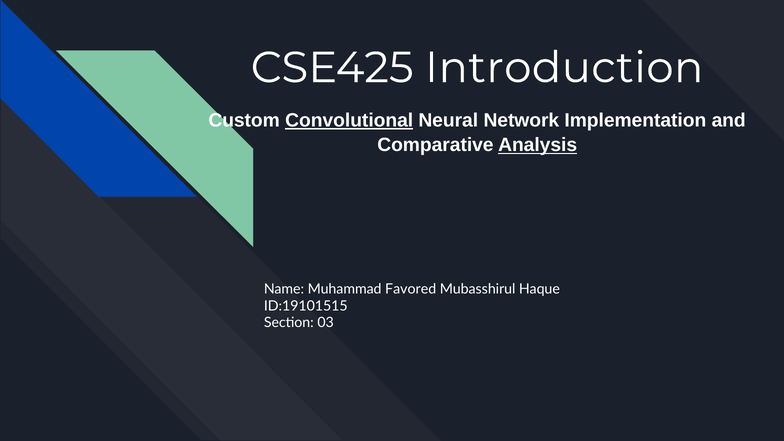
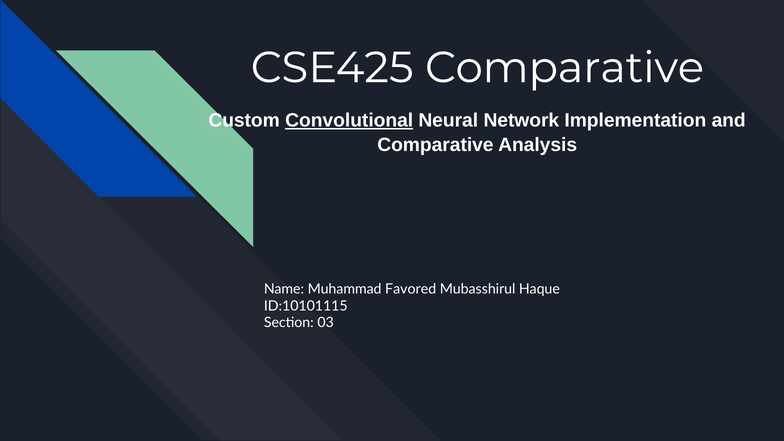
CSE425 Introduction: Introduction -> Comparative (565, 68)
Analysis underline: present -> none (538, 145)
ID:19101515: ID:19101515 -> ID:10101115 (306, 306)
